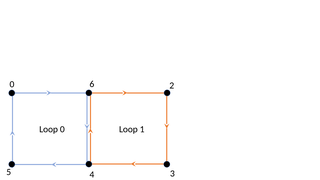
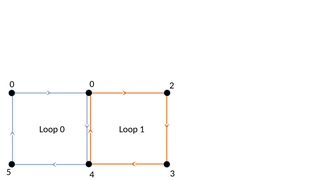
0 6: 6 -> 0 (92, 84)
